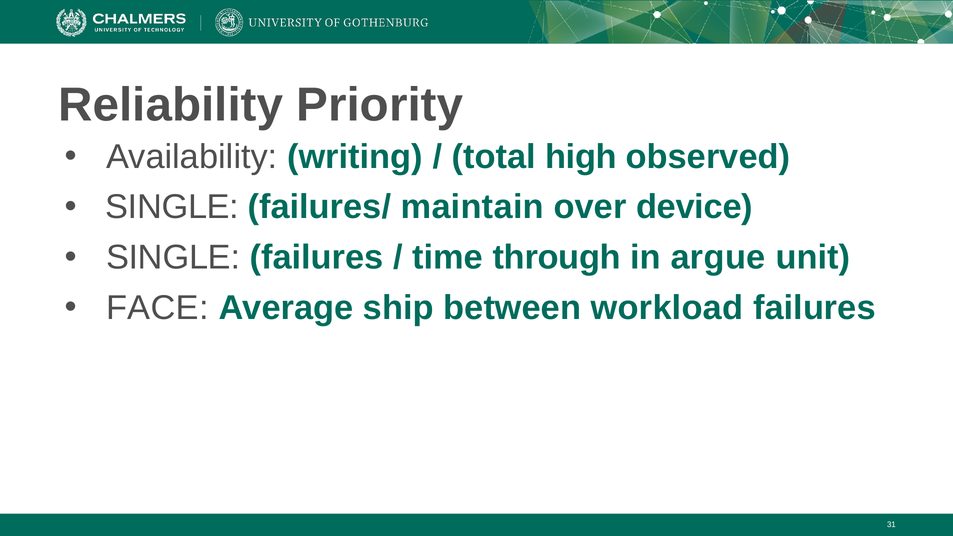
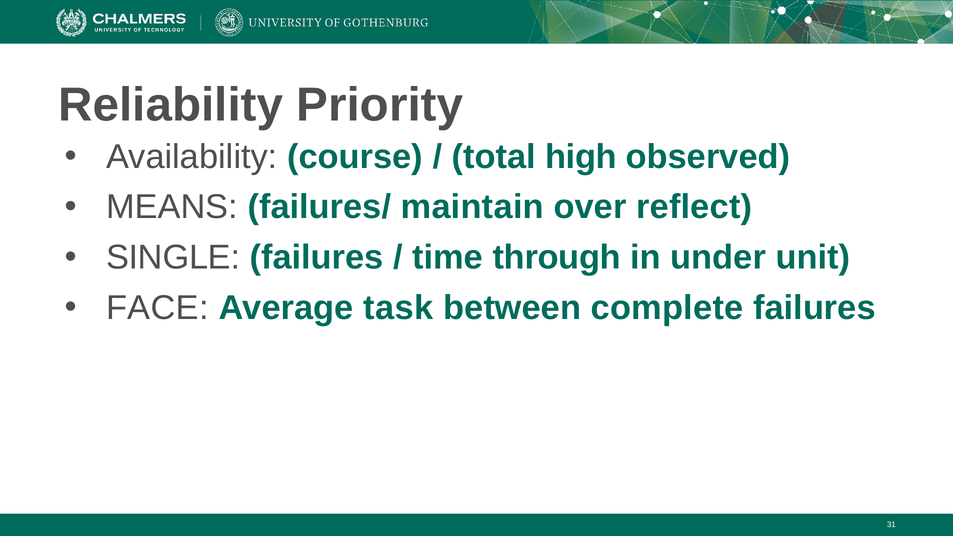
writing: writing -> course (355, 157)
SINGLE: SINGLE -> MEANS (172, 207)
device: device -> reflect (694, 207)
argue: argue -> under (718, 258)
ship: ship -> task (398, 308)
workload: workload -> complete (667, 308)
